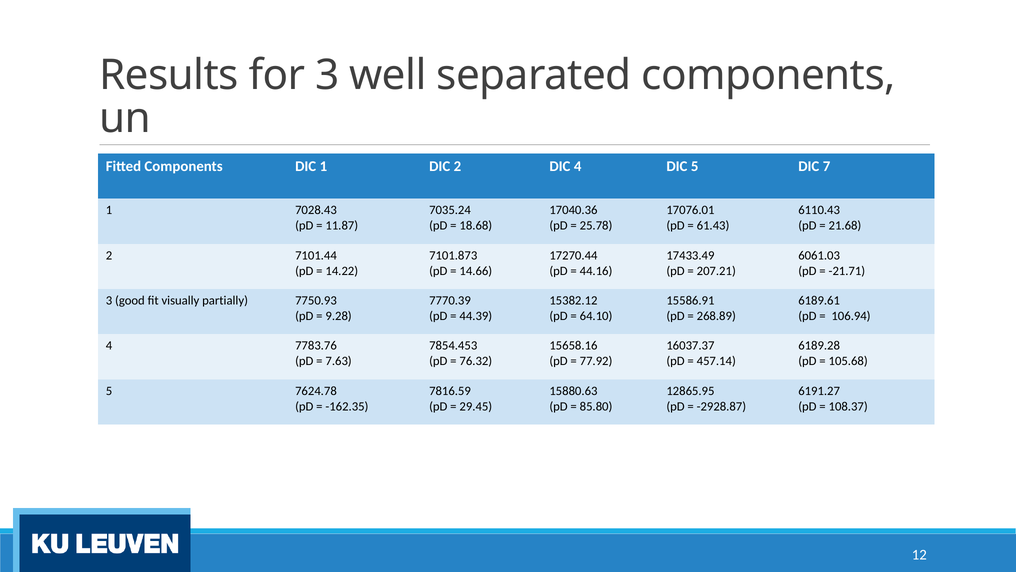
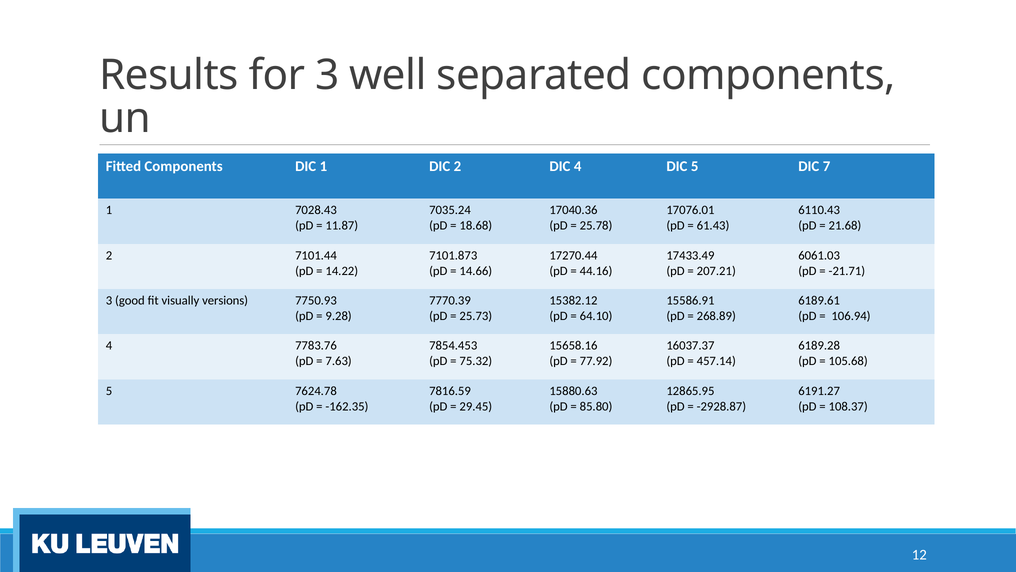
partially: partially -> versions (225, 300)
44.39: 44.39 -> 25.73 (476, 316)
76.32: 76.32 -> 75.32 (476, 361)
